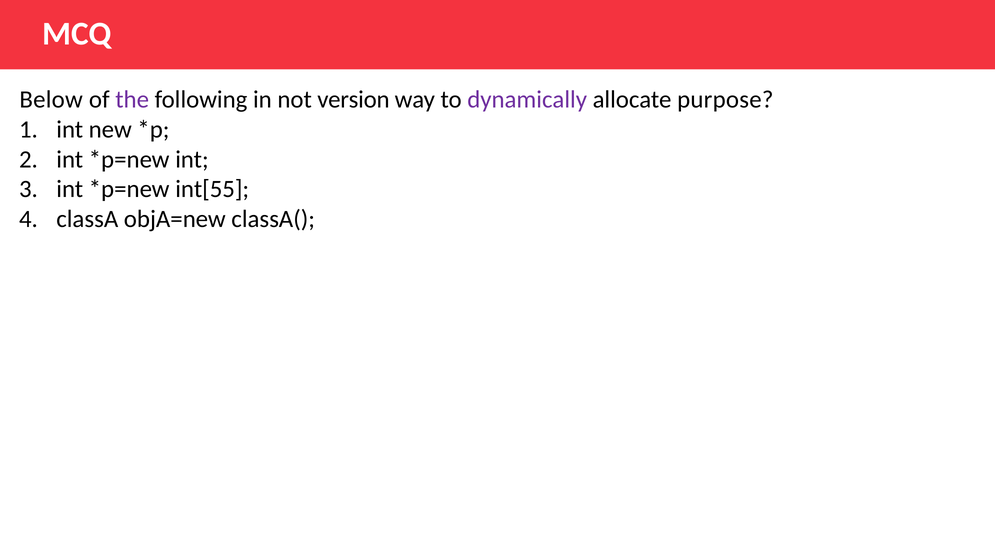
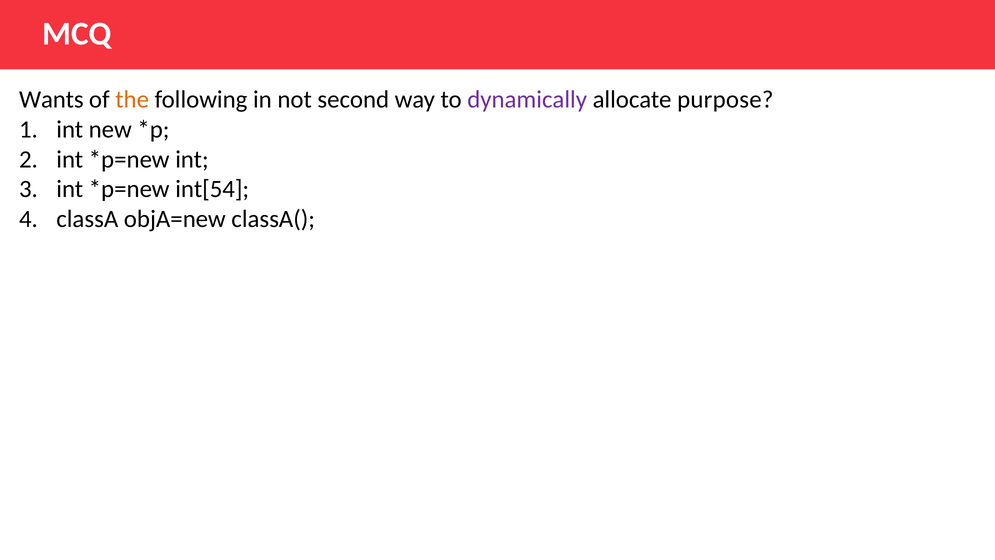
Below: Below -> Wants (51, 100)
the colour: purple -> orange (132, 100)
version: version -> second (353, 100)
int[55: int[55 -> int[54 (212, 189)
